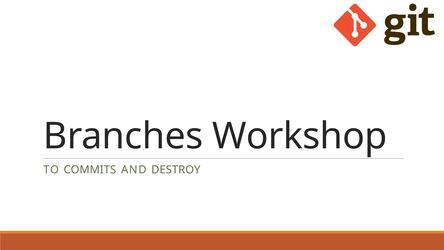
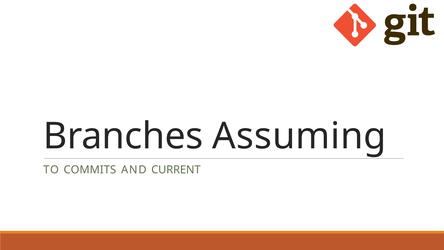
Workshop: Workshop -> Assuming (299, 136)
DESTROY: DESTROY -> CURRENT (176, 170)
